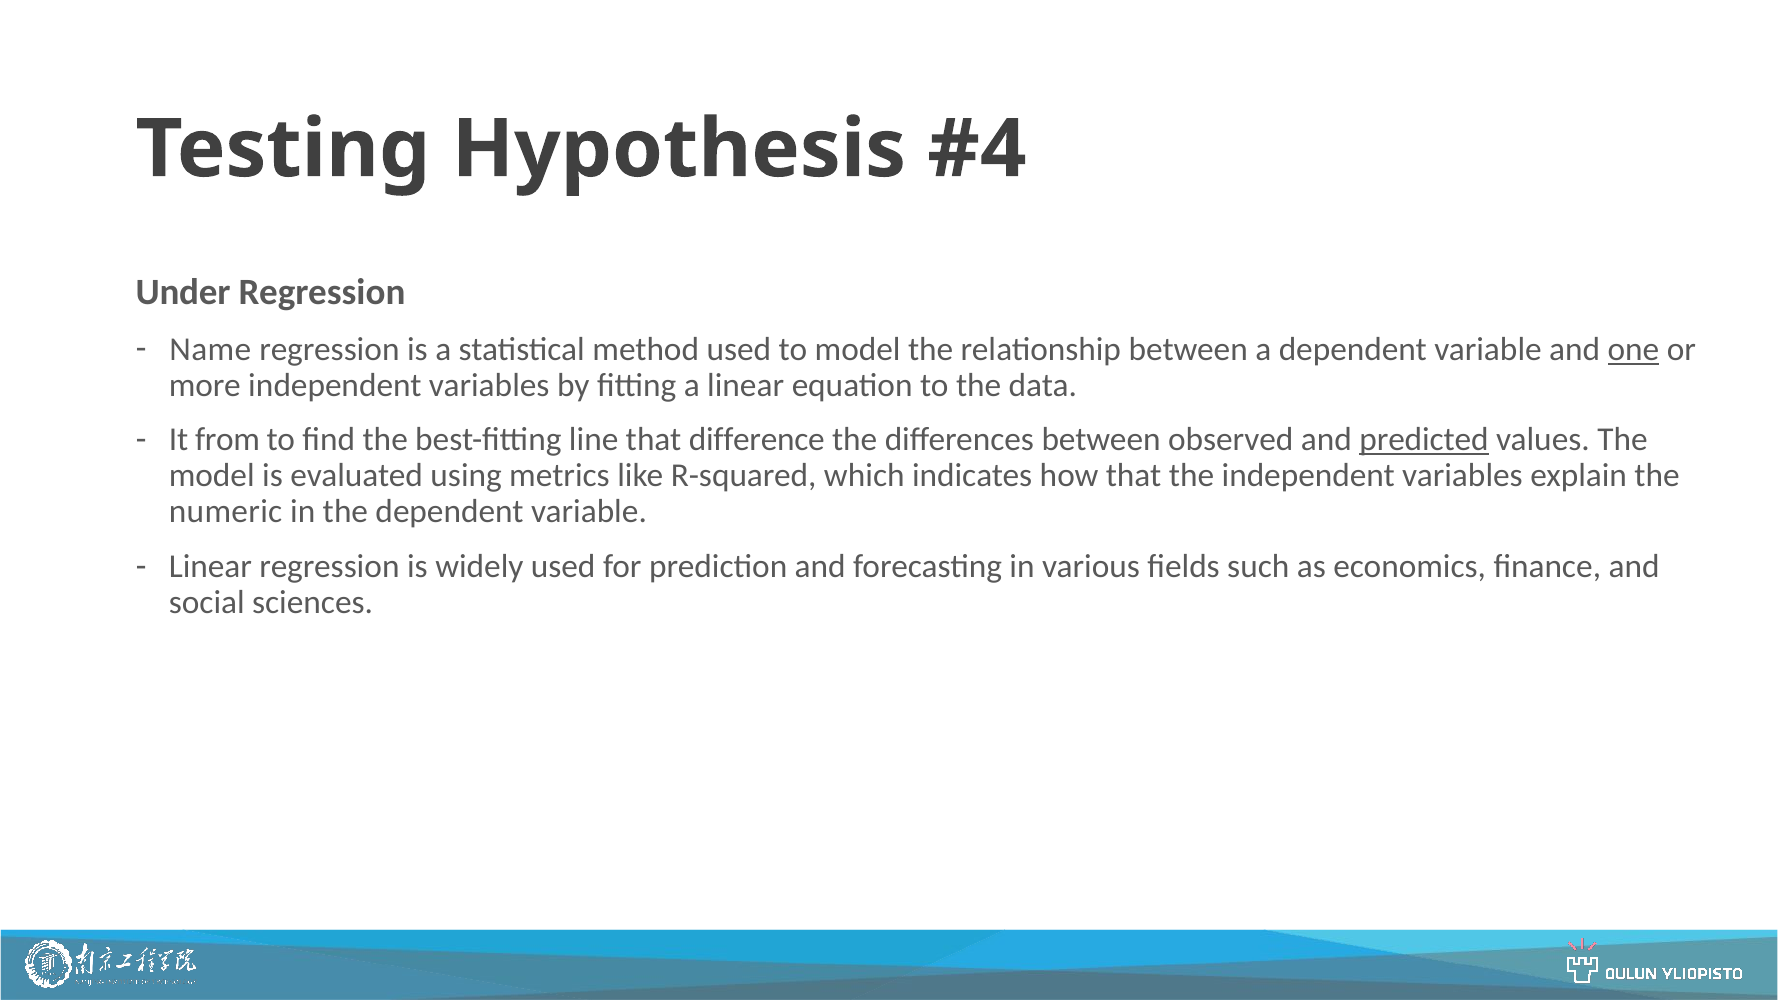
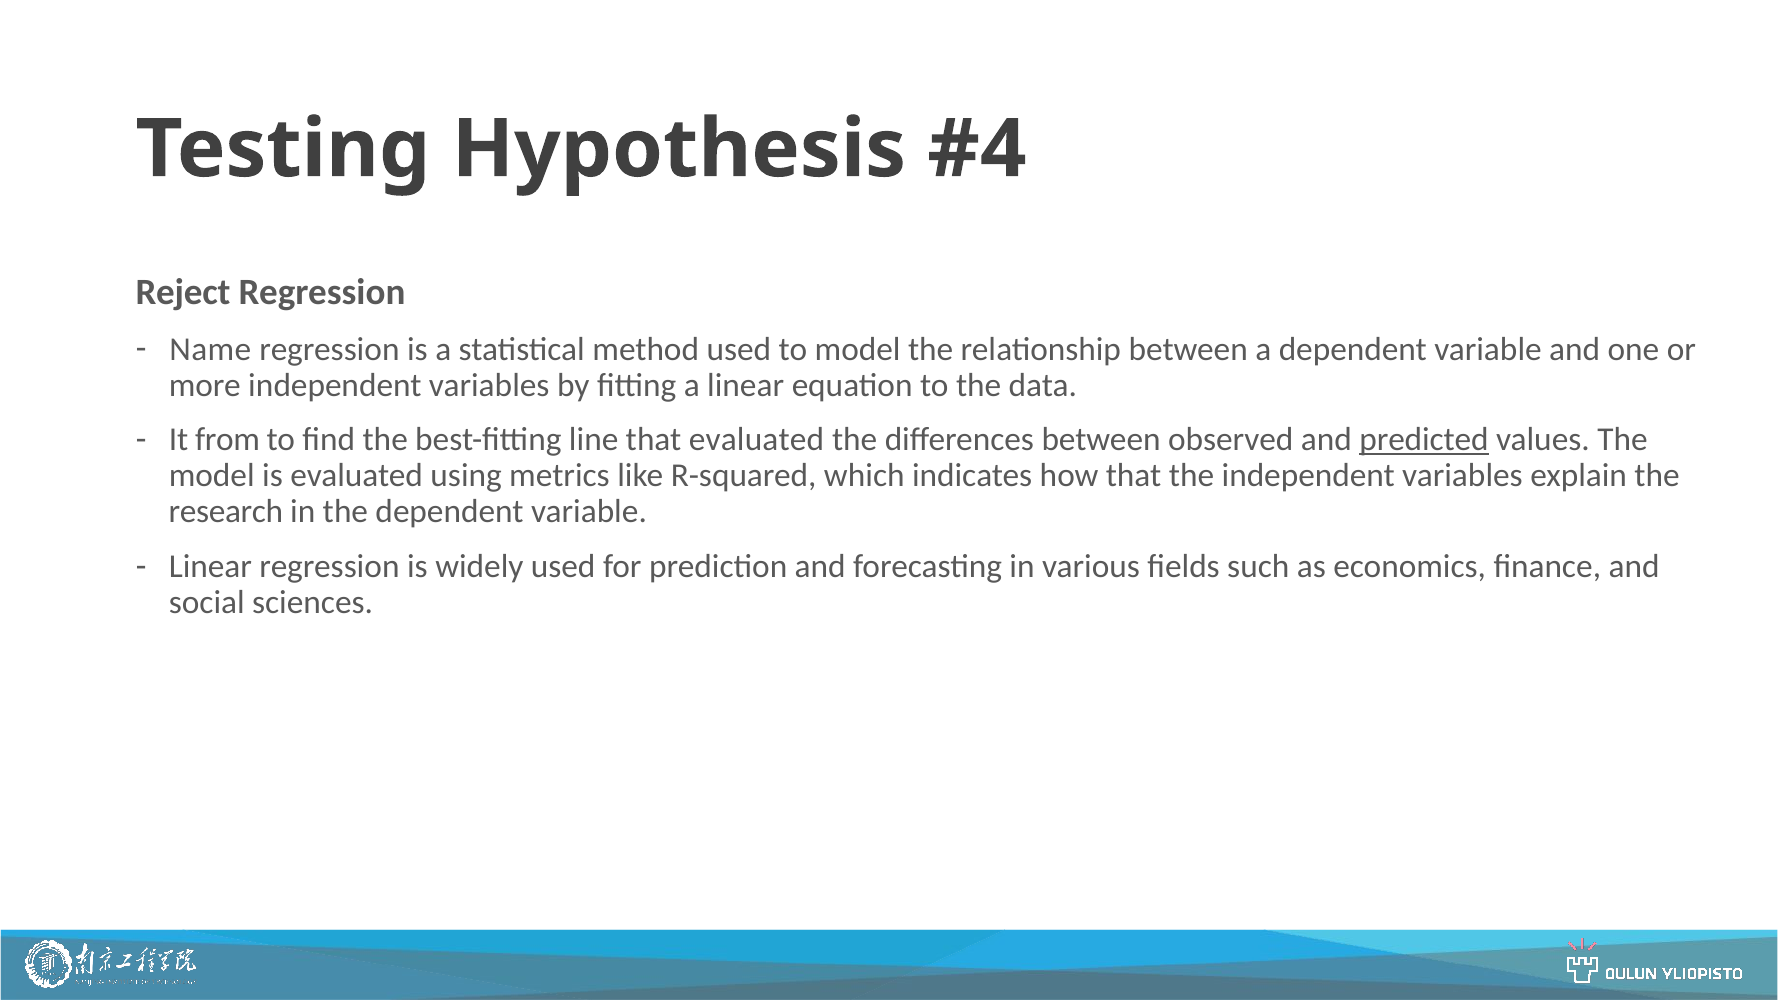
Under: Under -> Reject (183, 293)
one underline: present -> none (1633, 349)
that difference: difference -> evaluated (757, 440)
numeric: numeric -> research (226, 512)
